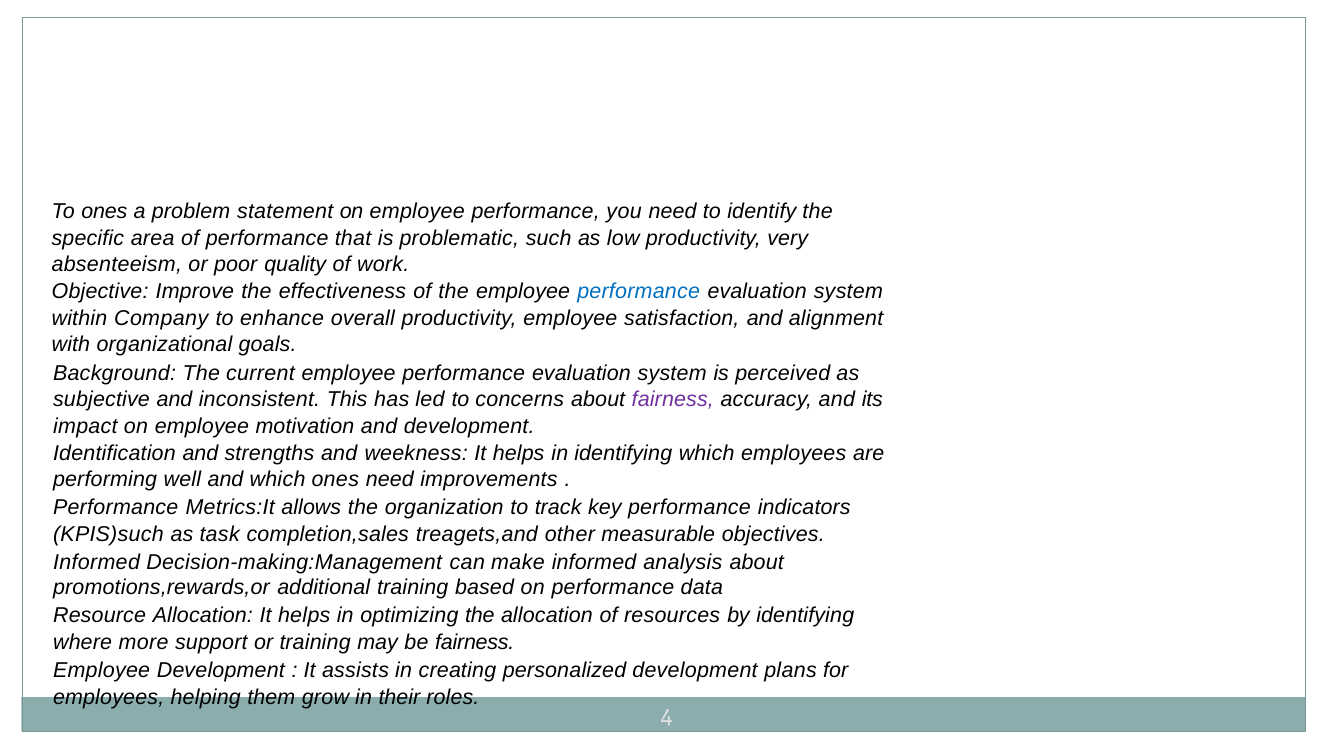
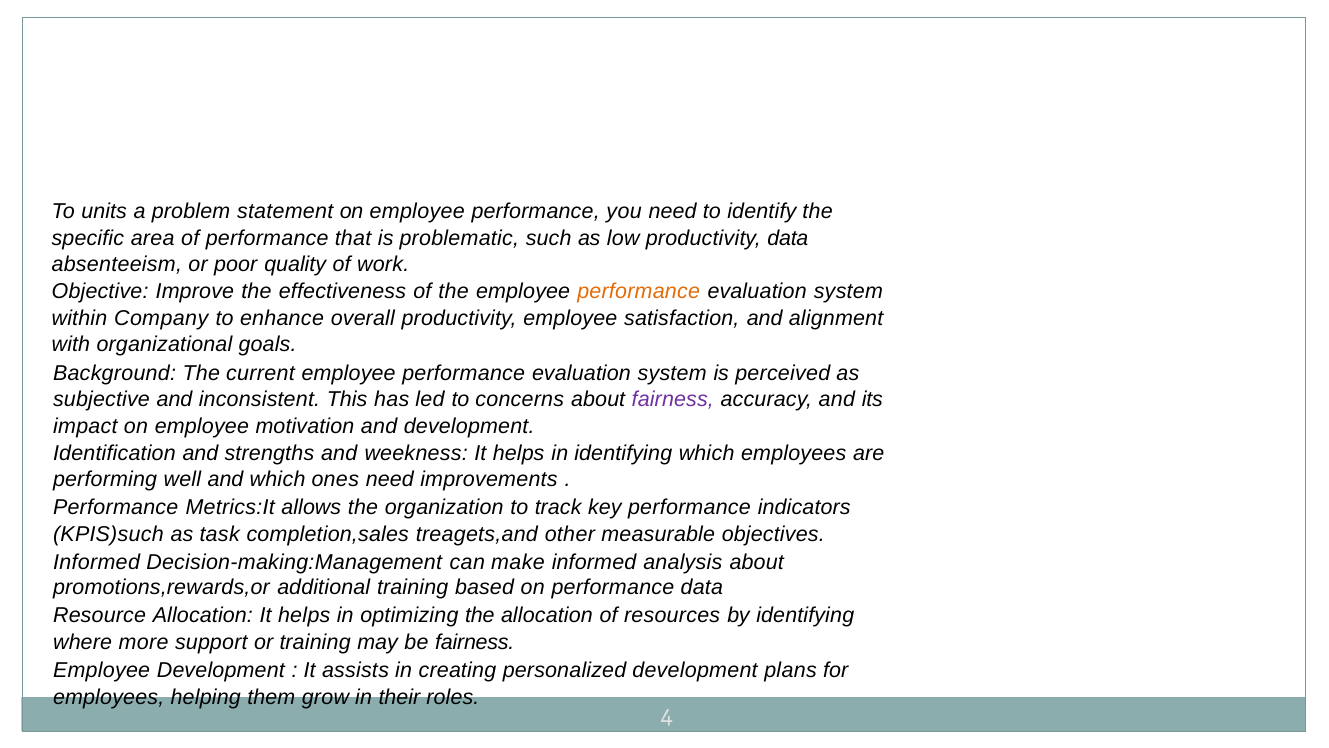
To ones: ones -> units (104, 212)
productivity very: very -> data (788, 238)
performance colour: blue -> orange (639, 292)
